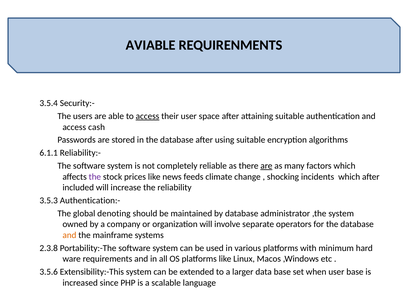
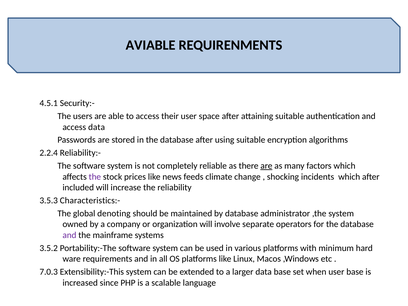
3.5.4: 3.5.4 -> 4.5.1 (49, 103)
access underline: present -> none (147, 116)
access cash: cash -> data (97, 127)
6.1.1: 6.1.1 -> 2.2.4 (49, 153)
Authentication:-: Authentication:- -> Characteristics:- (90, 200)
and colour: orange -> purple (69, 235)
2.3.8: 2.3.8 -> 3.5.2 (49, 248)
3.5.6: 3.5.6 -> 7.0.3 (49, 272)
